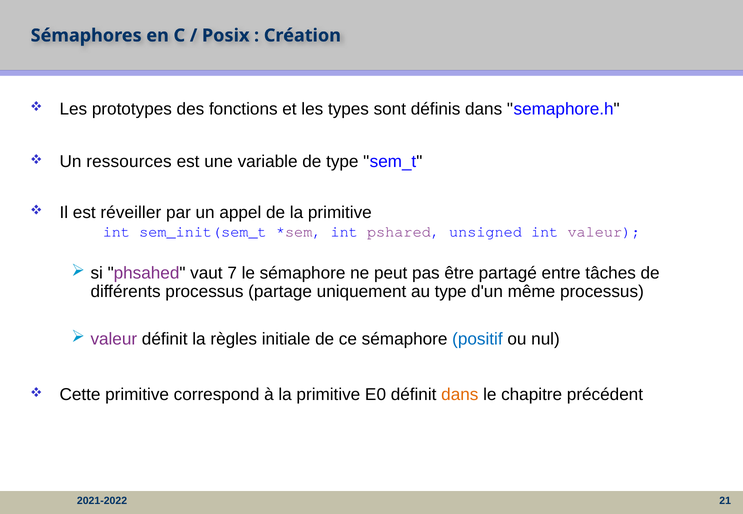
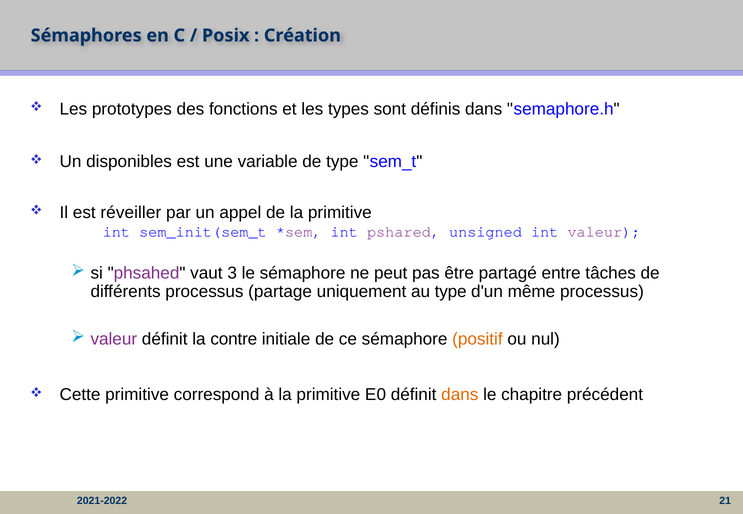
ressources: ressources -> disponibles (129, 162)
7: 7 -> 3 (232, 273)
règles: règles -> contre (234, 339)
positif colour: blue -> orange (477, 339)
